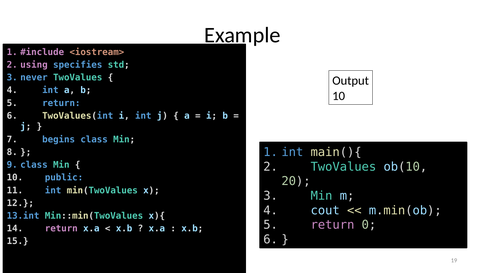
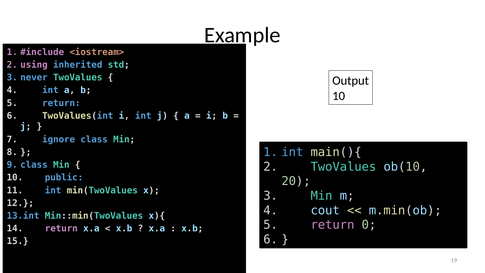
specifies: specifies -> inherited (78, 65)
begins: begins -> ignore (59, 139)
